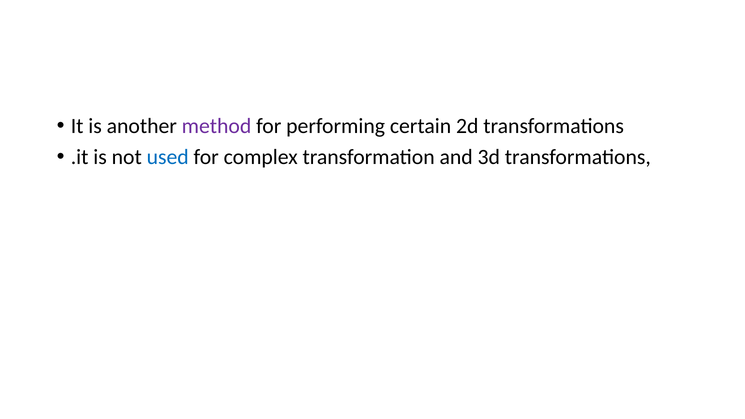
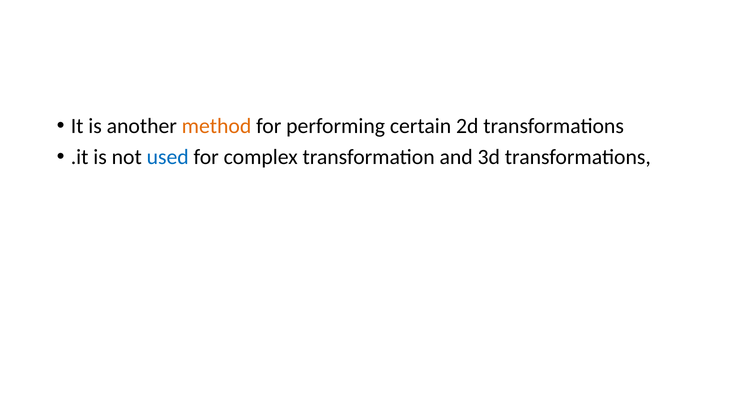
method colour: purple -> orange (217, 126)
